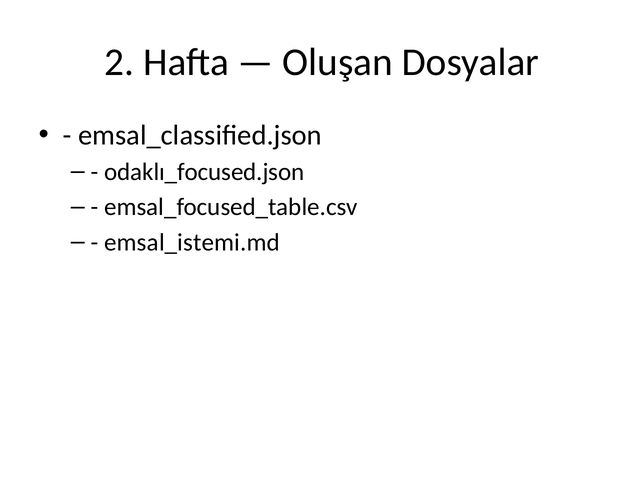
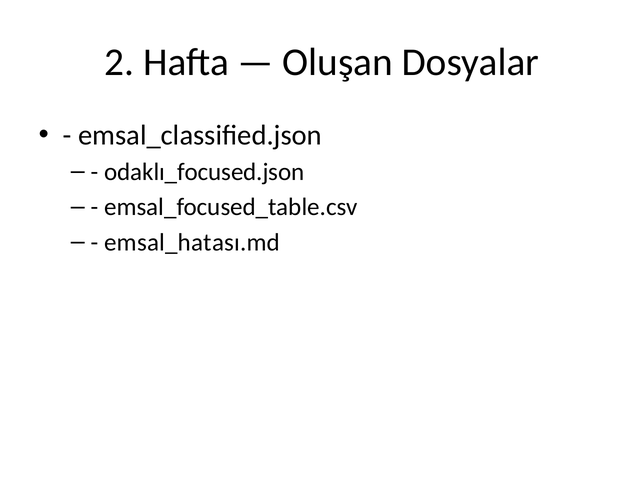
emsal_istemi.md: emsal_istemi.md -> emsal_hatası.md (192, 242)
